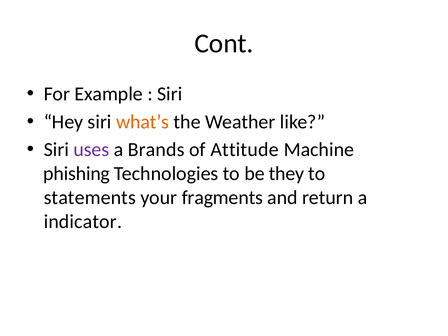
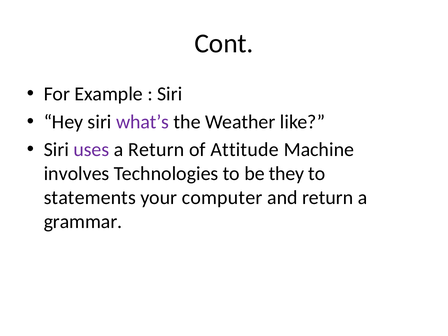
what’s colour: orange -> purple (143, 122)
a Brands: Brands -> Return (156, 150)
phishing: phishing -> involves (77, 174)
fragments: fragments -> computer (222, 198)
indicator: indicator -> grammar (83, 221)
